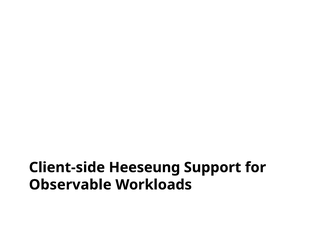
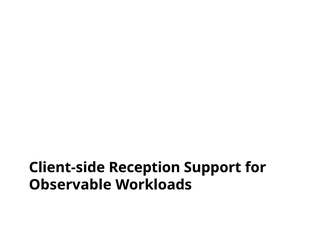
Heeseung: Heeseung -> Reception (144, 168)
